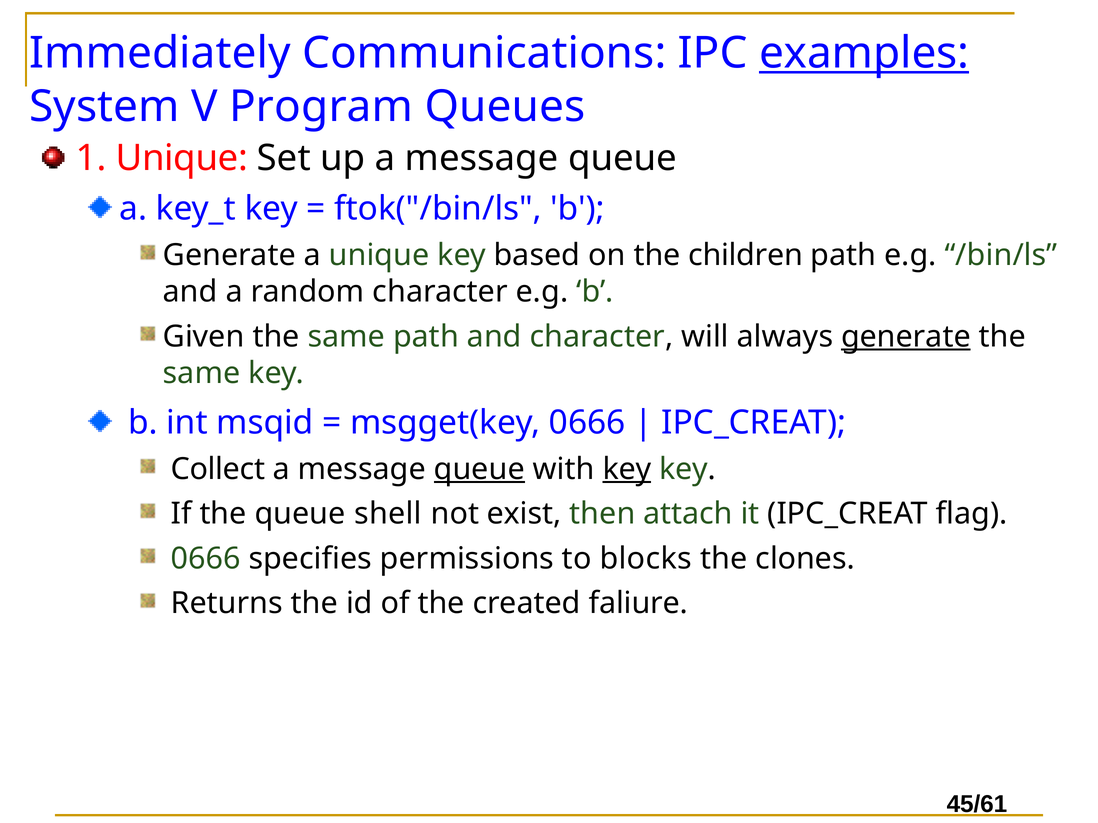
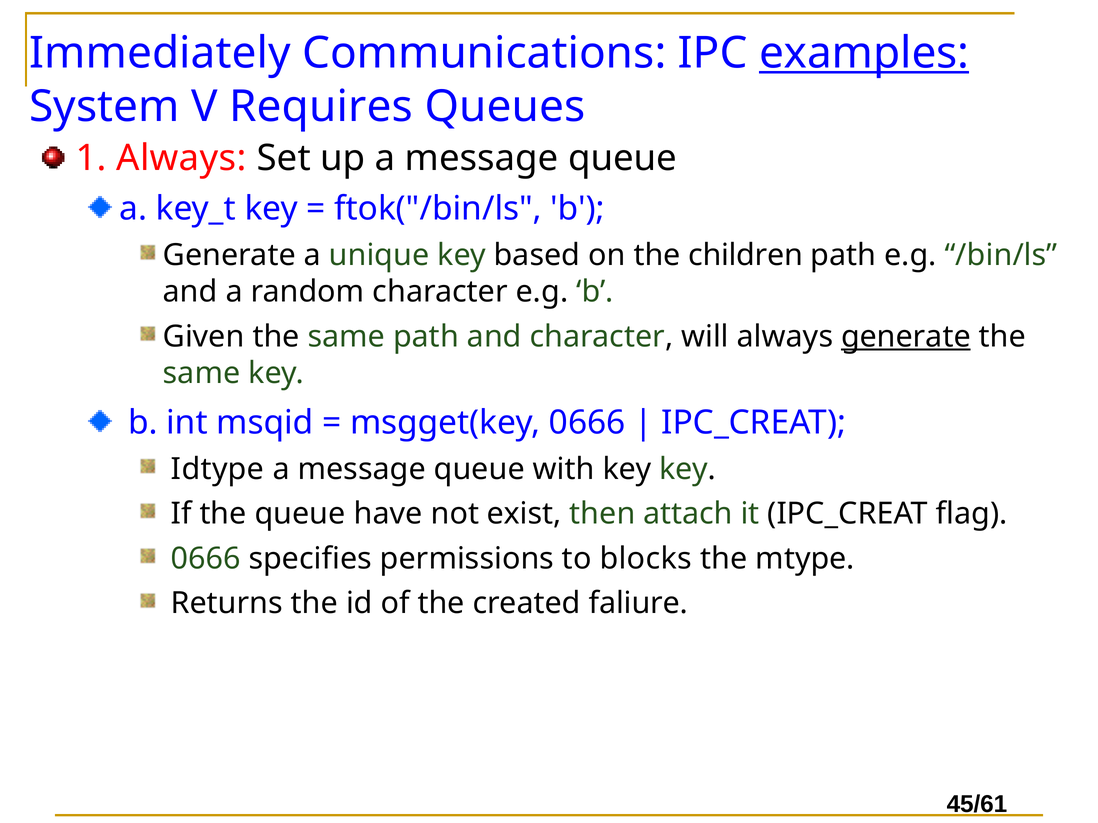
Program: Program -> Requires (321, 106)
1 Unique: Unique -> Always (181, 158)
Collect: Collect -> Idtype (218, 469)
queue underline: present -> none (479, 469)
key underline: present -> none (627, 469)
shell: shell -> have (388, 514)
clones: clones -> mtype (805, 559)
